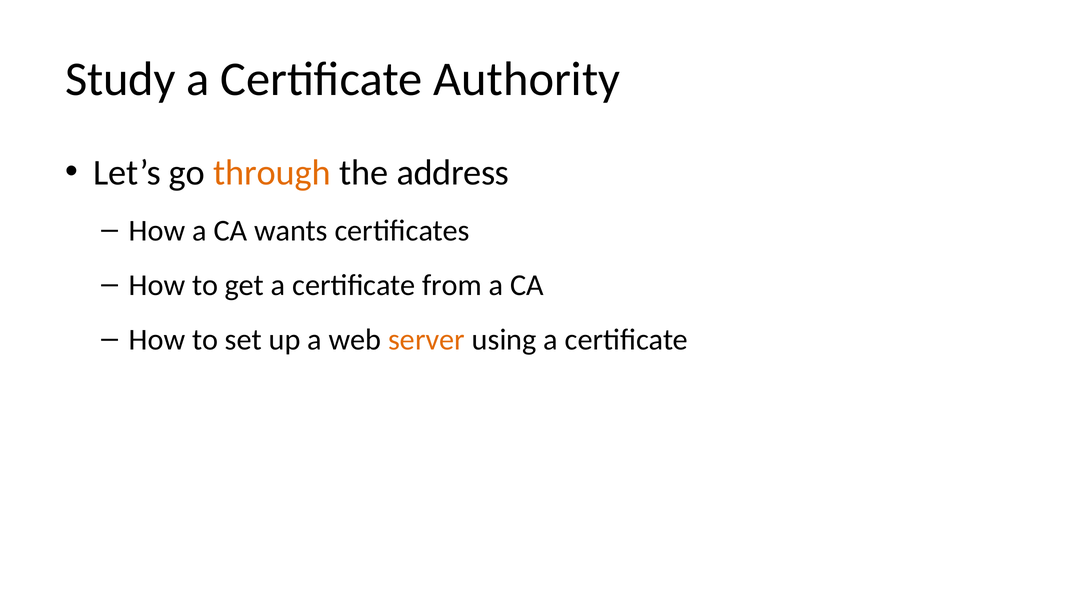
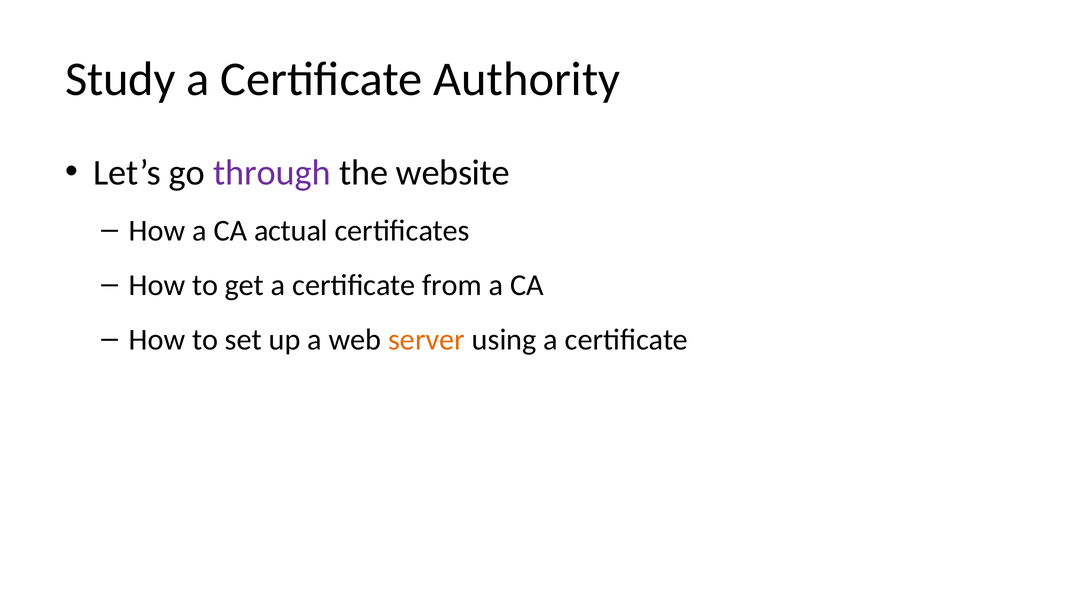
through colour: orange -> purple (272, 173)
address: address -> website (453, 173)
wants: wants -> actual (291, 231)
